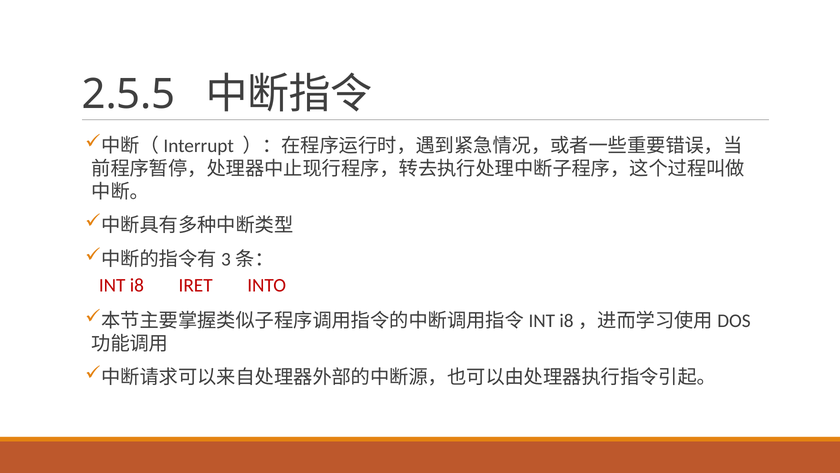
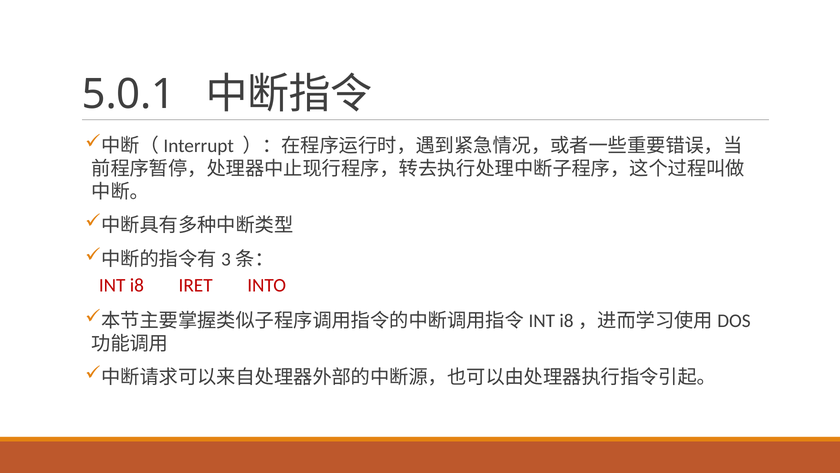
2.5.5: 2.5.5 -> 5.0.1 (128, 94)
